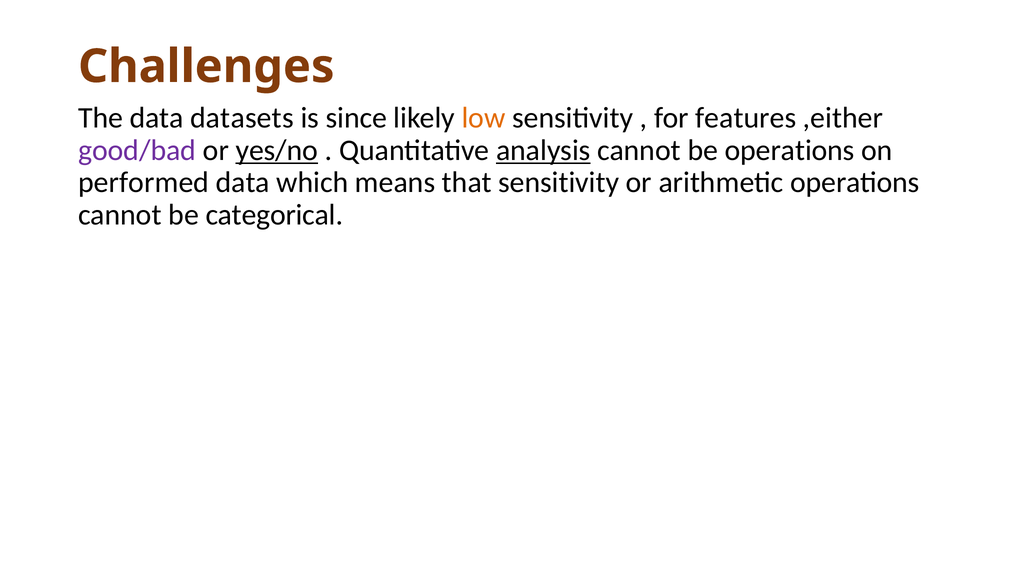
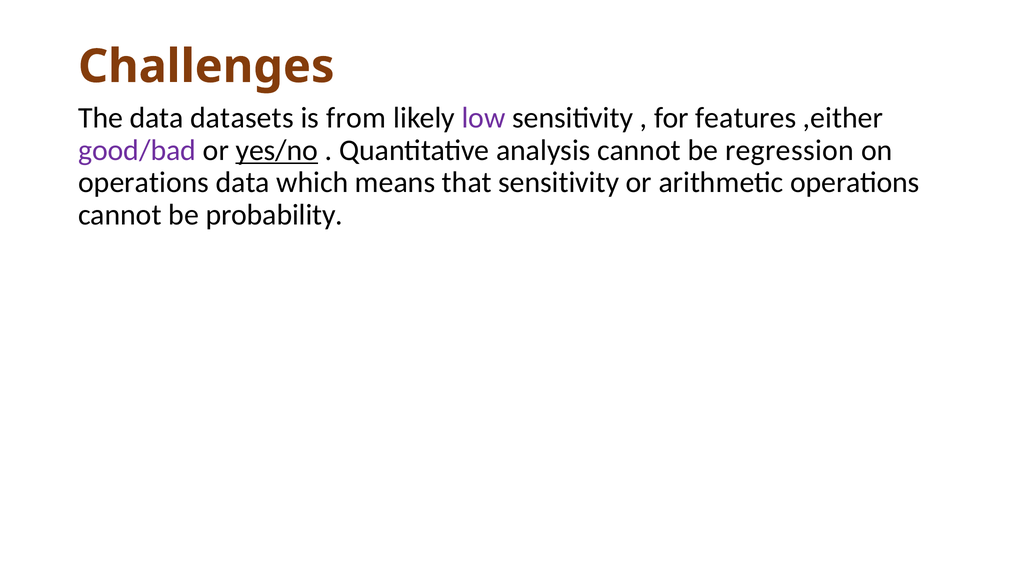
since: since -> from (356, 118)
low colour: orange -> purple (484, 118)
analysis underline: present -> none (543, 150)
be operations: operations -> regression (790, 150)
performed: performed -> operations (144, 183)
categorical: categorical -> probability (274, 215)
